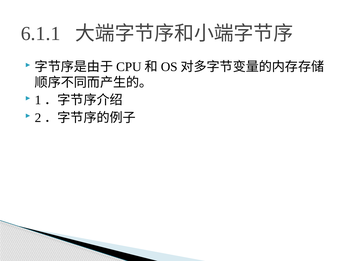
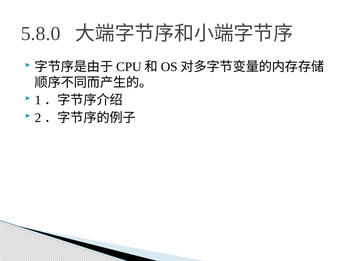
6.1.1: 6.1.1 -> 5.8.0 (41, 34)
